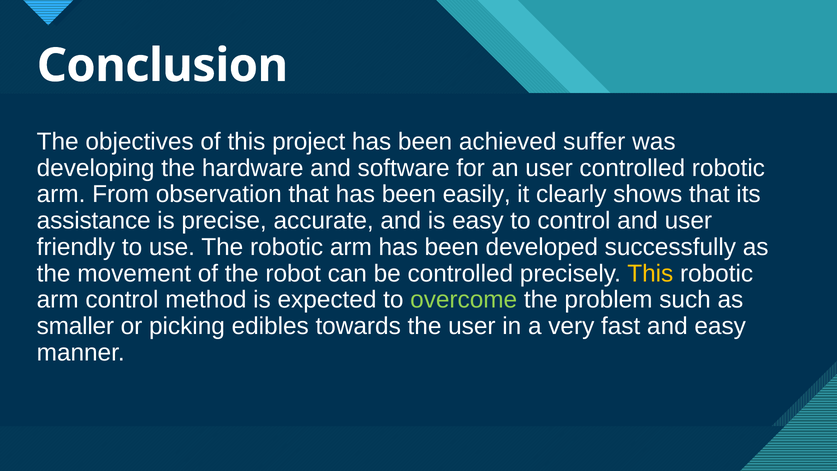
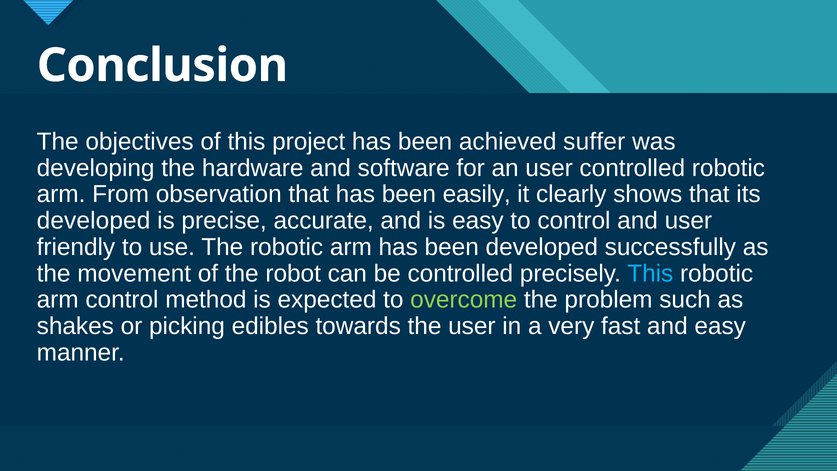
assistance: assistance -> developed (94, 221)
This colour: yellow -> light blue (650, 273)
smaller: smaller -> shakes (75, 326)
